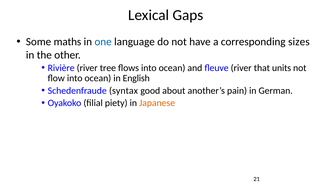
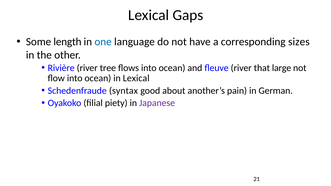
maths: maths -> length (67, 42)
units: units -> large (282, 68)
in English: English -> Lexical (136, 79)
Japanese colour: orange -> purple (157, 103)
